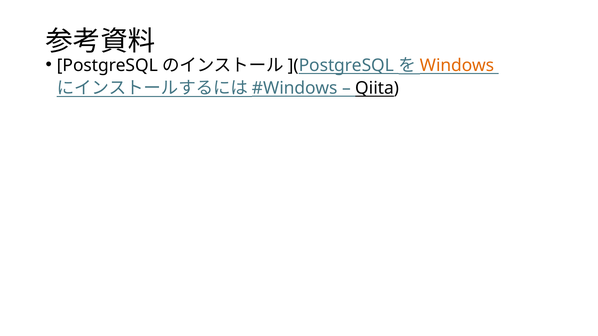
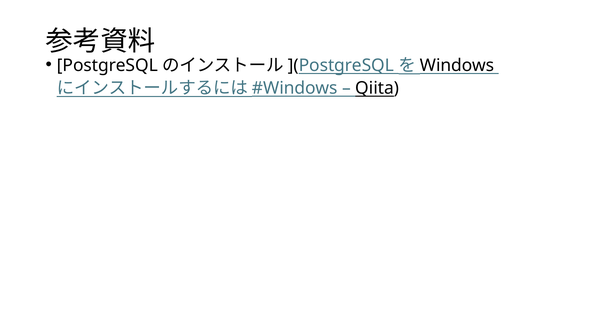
Windows colour: orange -> black (457, 66)
